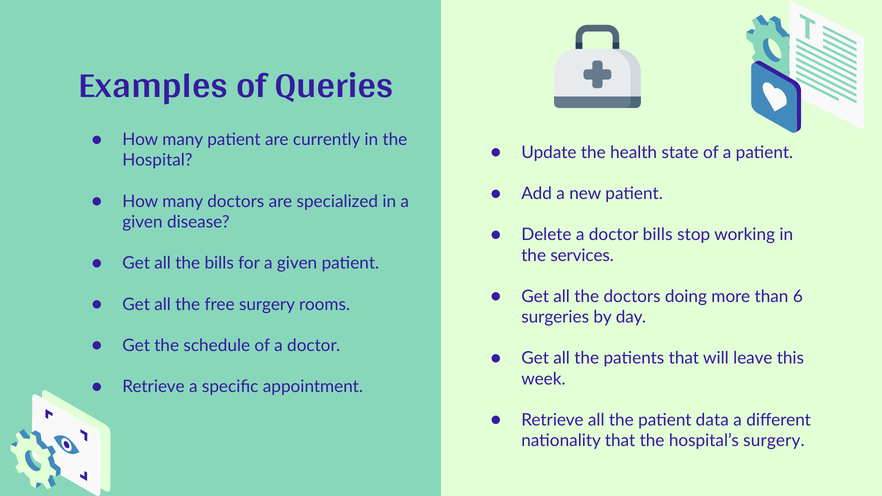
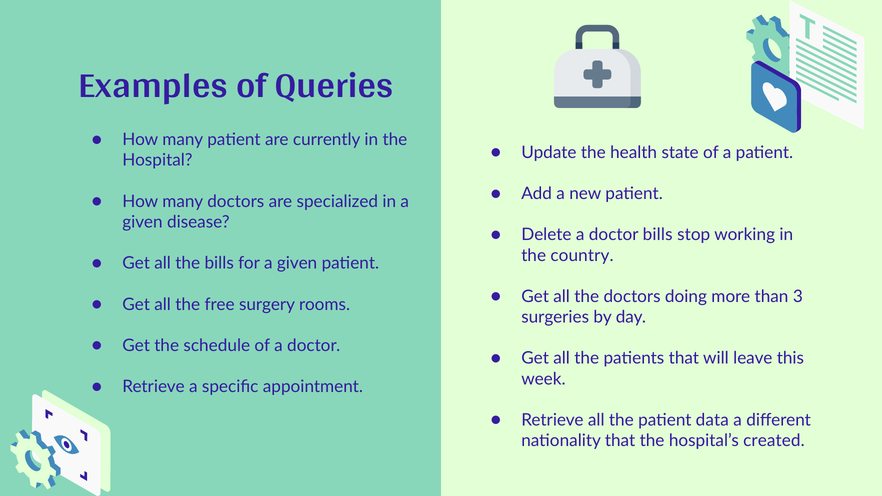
services: services -> country (582, 255)
6: 6 -> 3 (798, 297)
hospital’s surgery: surgery -> created (774, 441)
